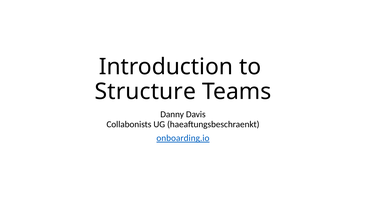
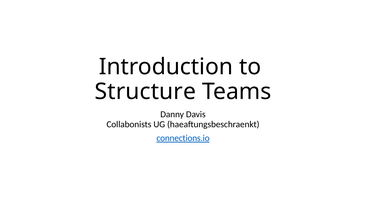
onboarding.io: onboarding.io -> connections.io (183, 138)
